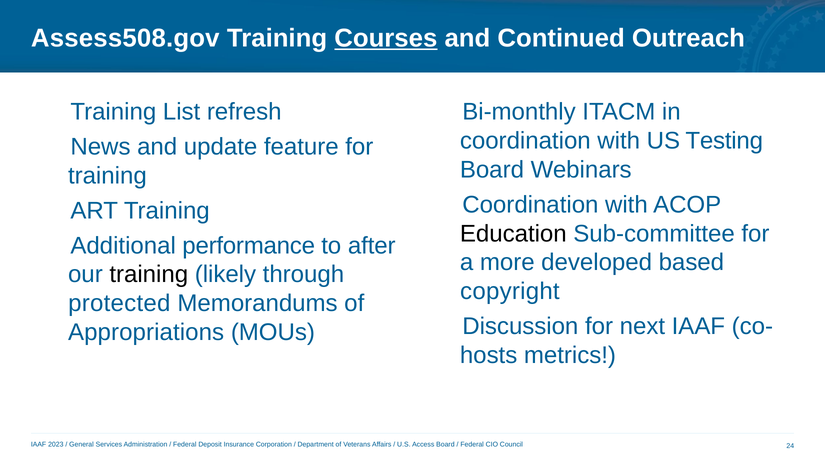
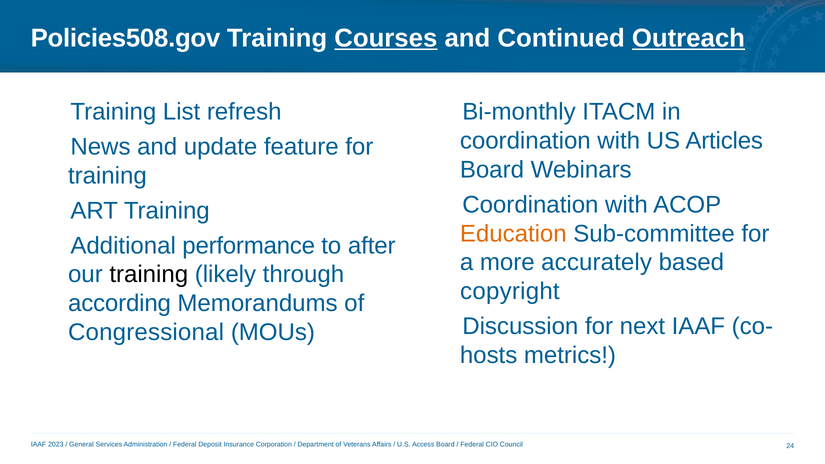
Assess508.gov: Assess508.gov -> Policies508.gov (125, 38)
Outreach underline: none -> present (688, 38)
Testing: Testing -> Articles (724, 141)
Education colour: black -> orange (513, 234)
developed: developed -> accurately (597, 263)
protected: protected -> according (120, 303)
Appropriations: Appropriations -> Congressional (146, 332)
